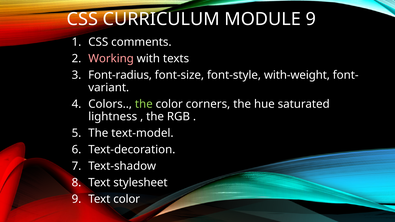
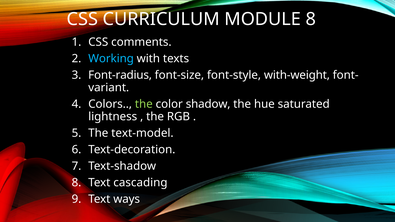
MODULE 9: 9 -> 8 (311, 19)
Working colour: pink -> light blue (111, 59)
corners: corners -> shadow (208, 104)
stylesheet: stylesheet -> cascading (140, 183)
Text color: color -> ways (127, 199)
